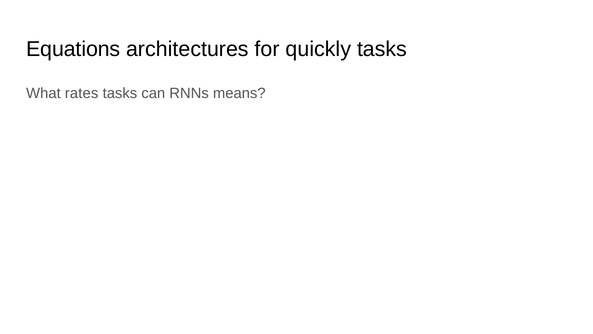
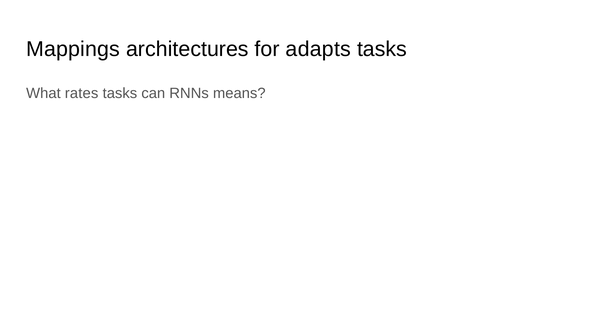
Equations: Equations -> Mappings (73, 49)
quickly: quickly -> adapts (318, 49)
